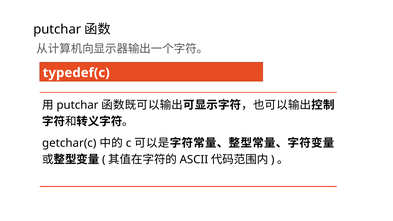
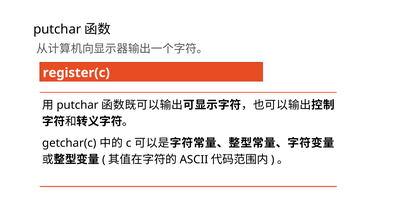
typedef(c: typedef(c -> register(c (76, 73)
